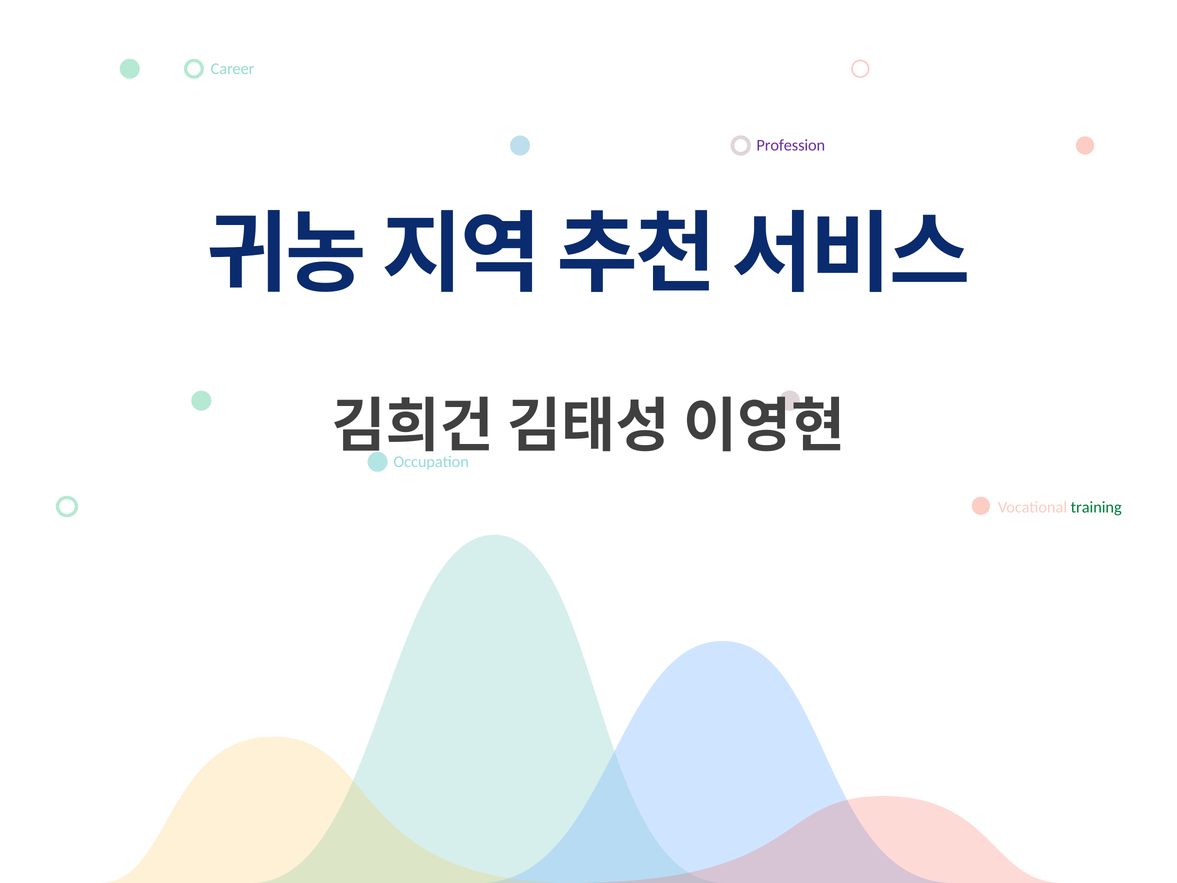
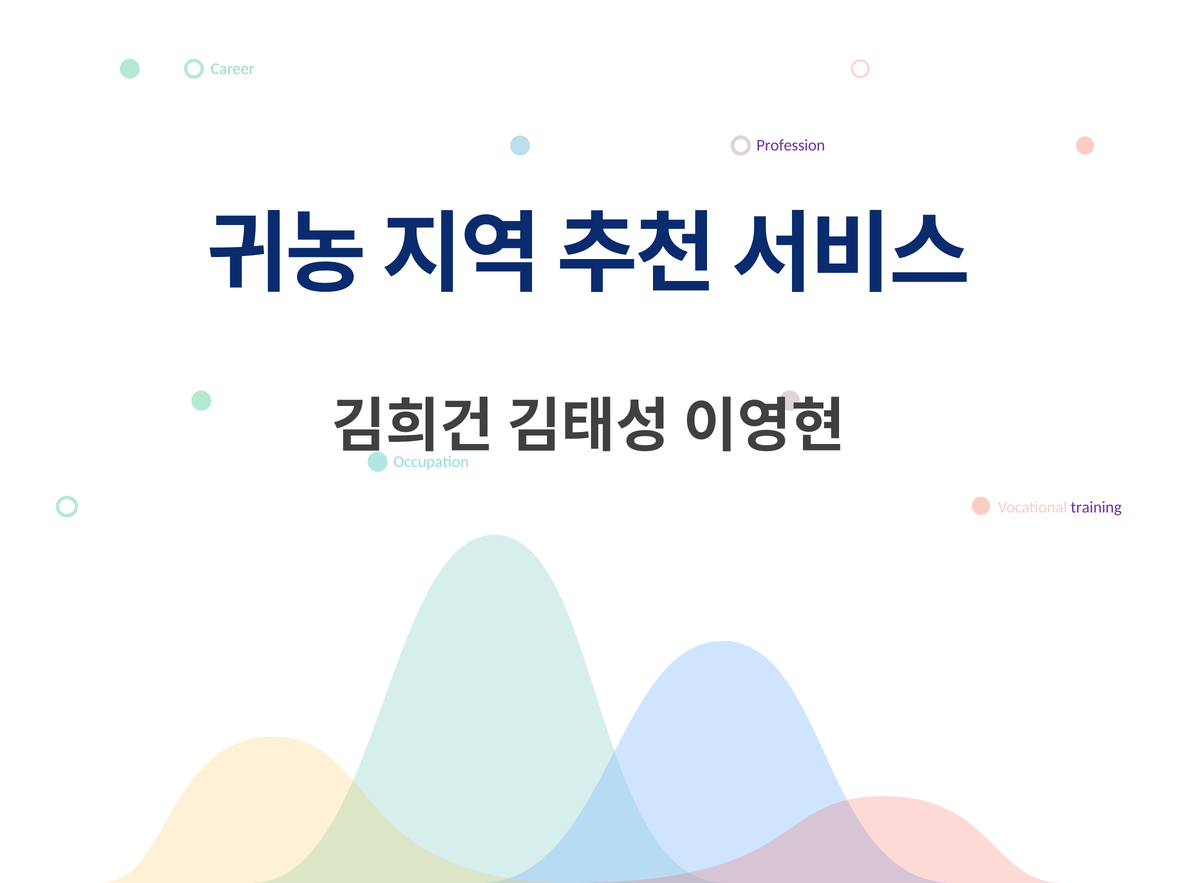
training colour: green -> purple (1096, 507)
